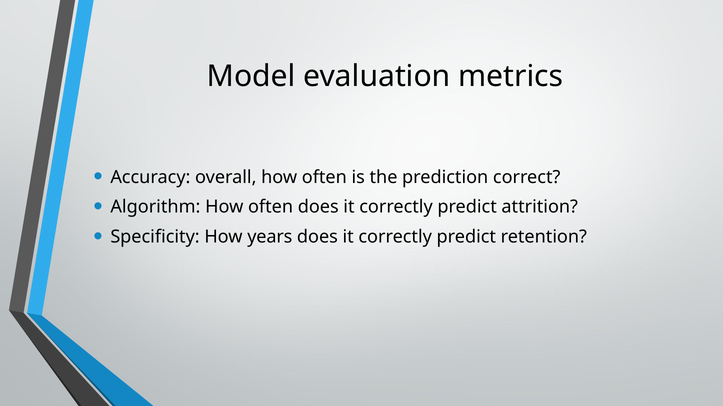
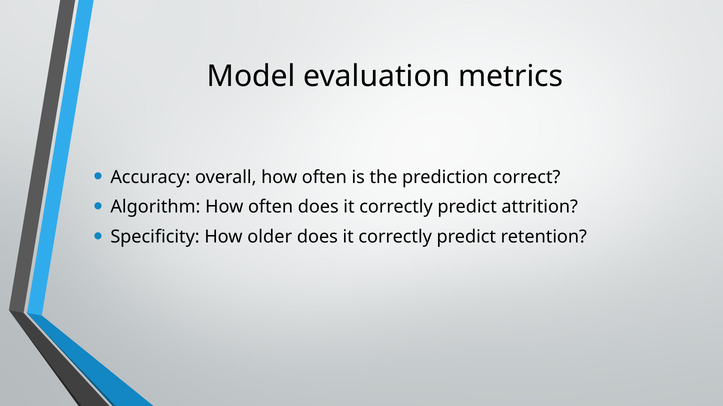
years: years -> older (270, 237)
